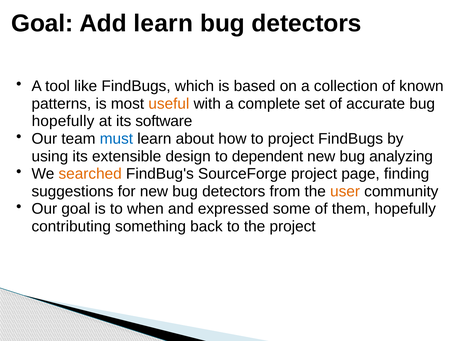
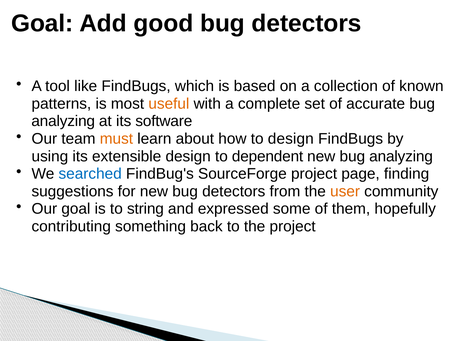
Add learn: learn -> good (163, 23)
hopefully: hopefully -> analyzing (63, 121)
must colour: blue -> orange (116, 139)
to project: project -> design (291, 139)
searched colour: orange -> blue (90, 174)
when: when -> string (145, 209)
